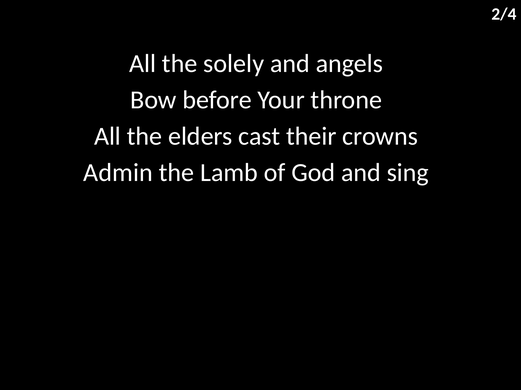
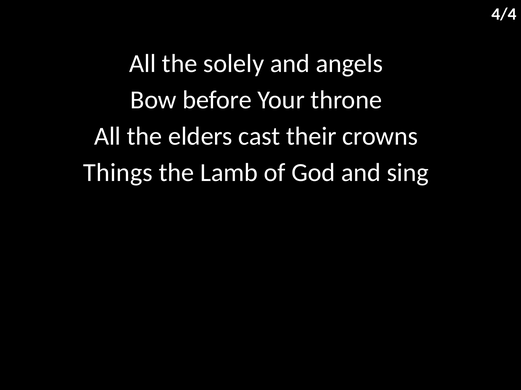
2/4: 2/4 -> 4/4 (504, 14)
Admin: Admin -> Things (118, 173)
